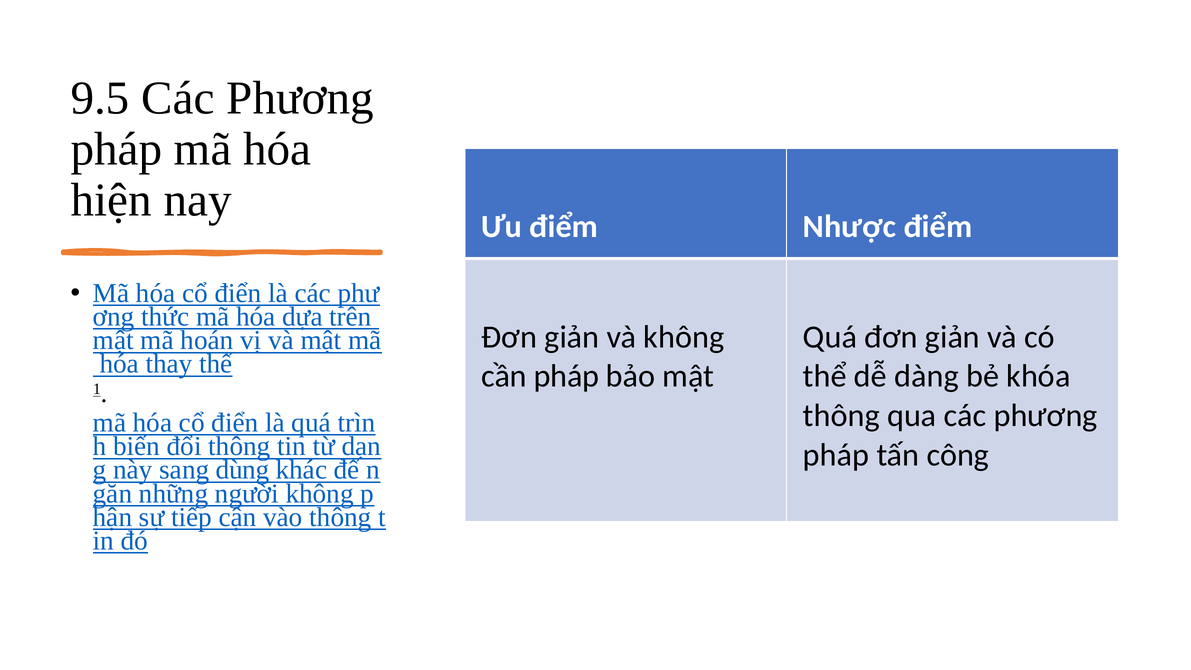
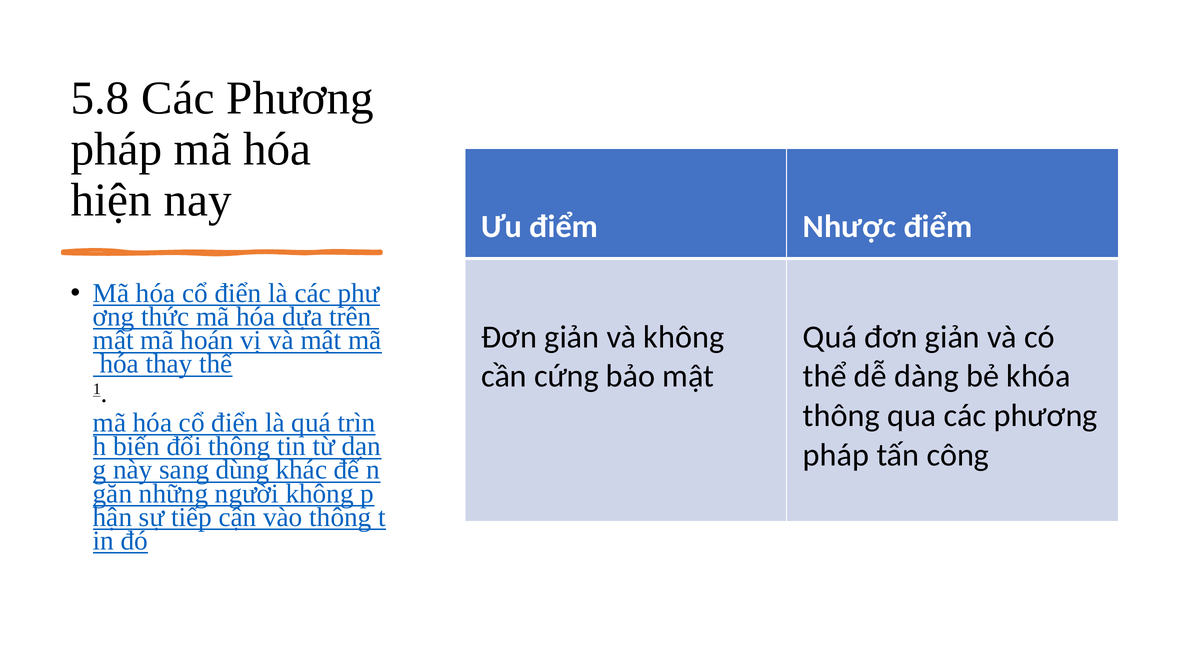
9.5: 9.5 -> 5.8 (100, 98)
cần pháp: pháp -> cứng (566, 376)
